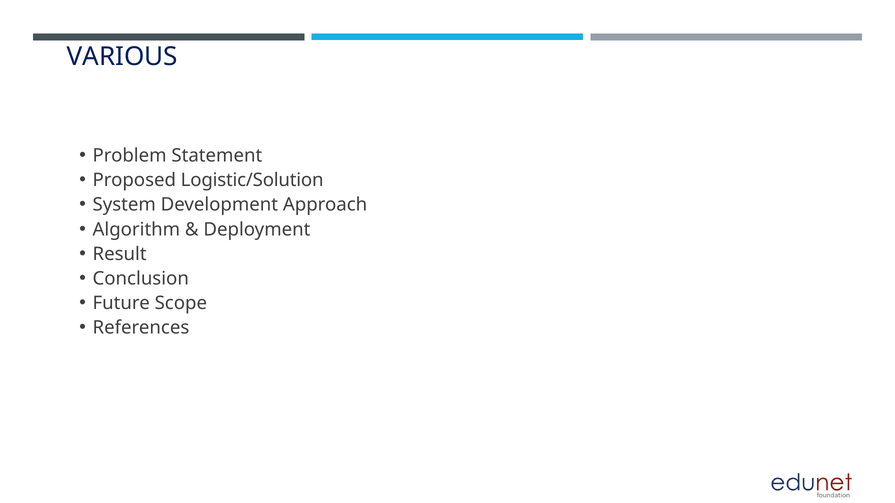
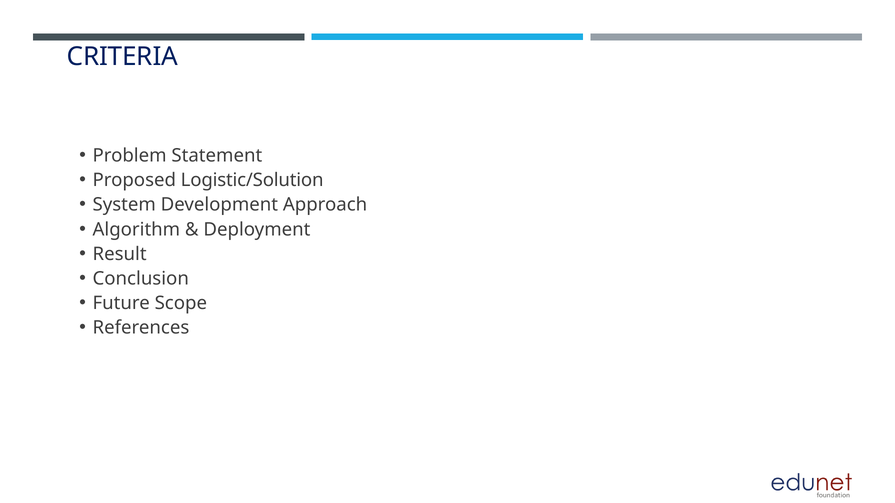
VARIOUS: VARIOUS -> CRITERIA (122, 57)
